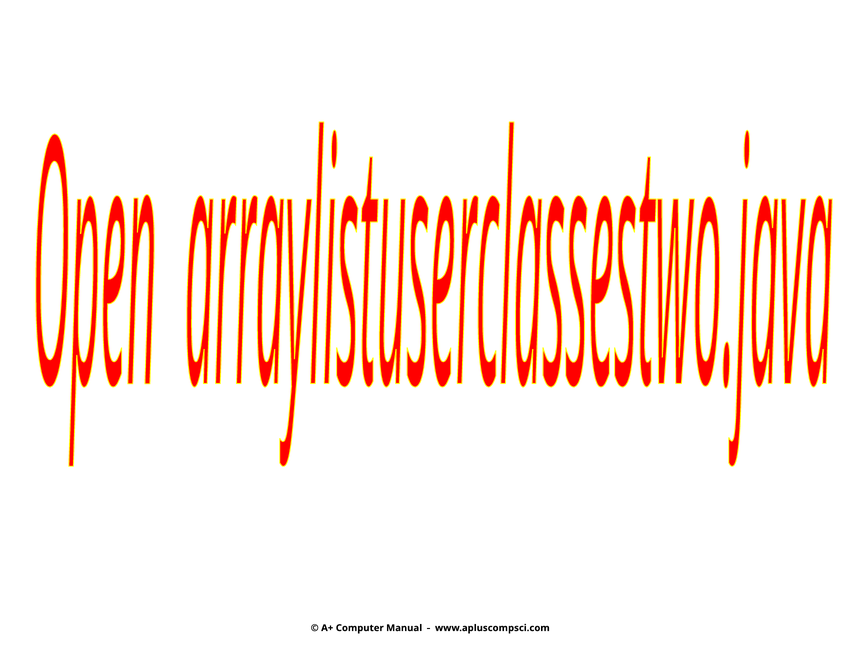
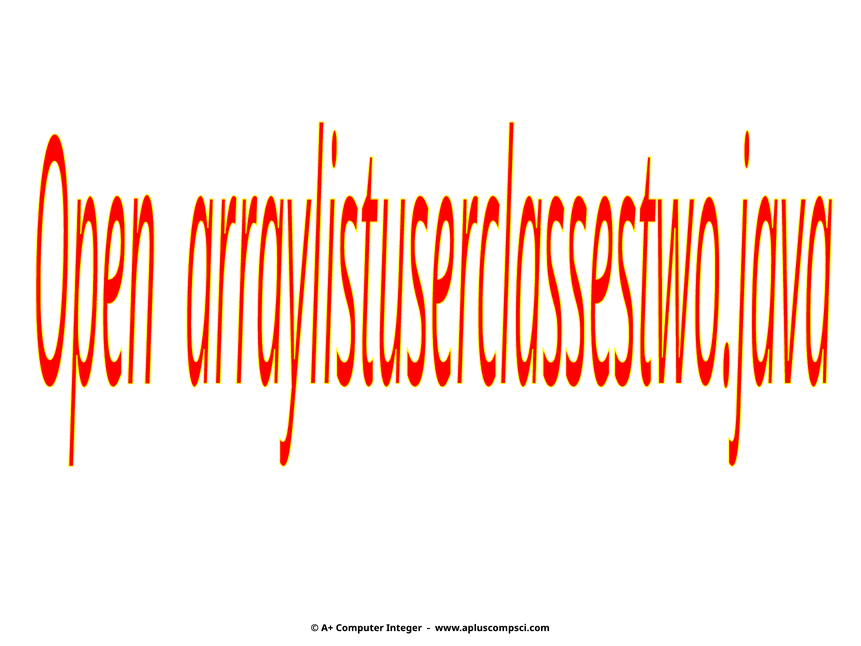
Manual: Manual -> Integer (404, 628)
